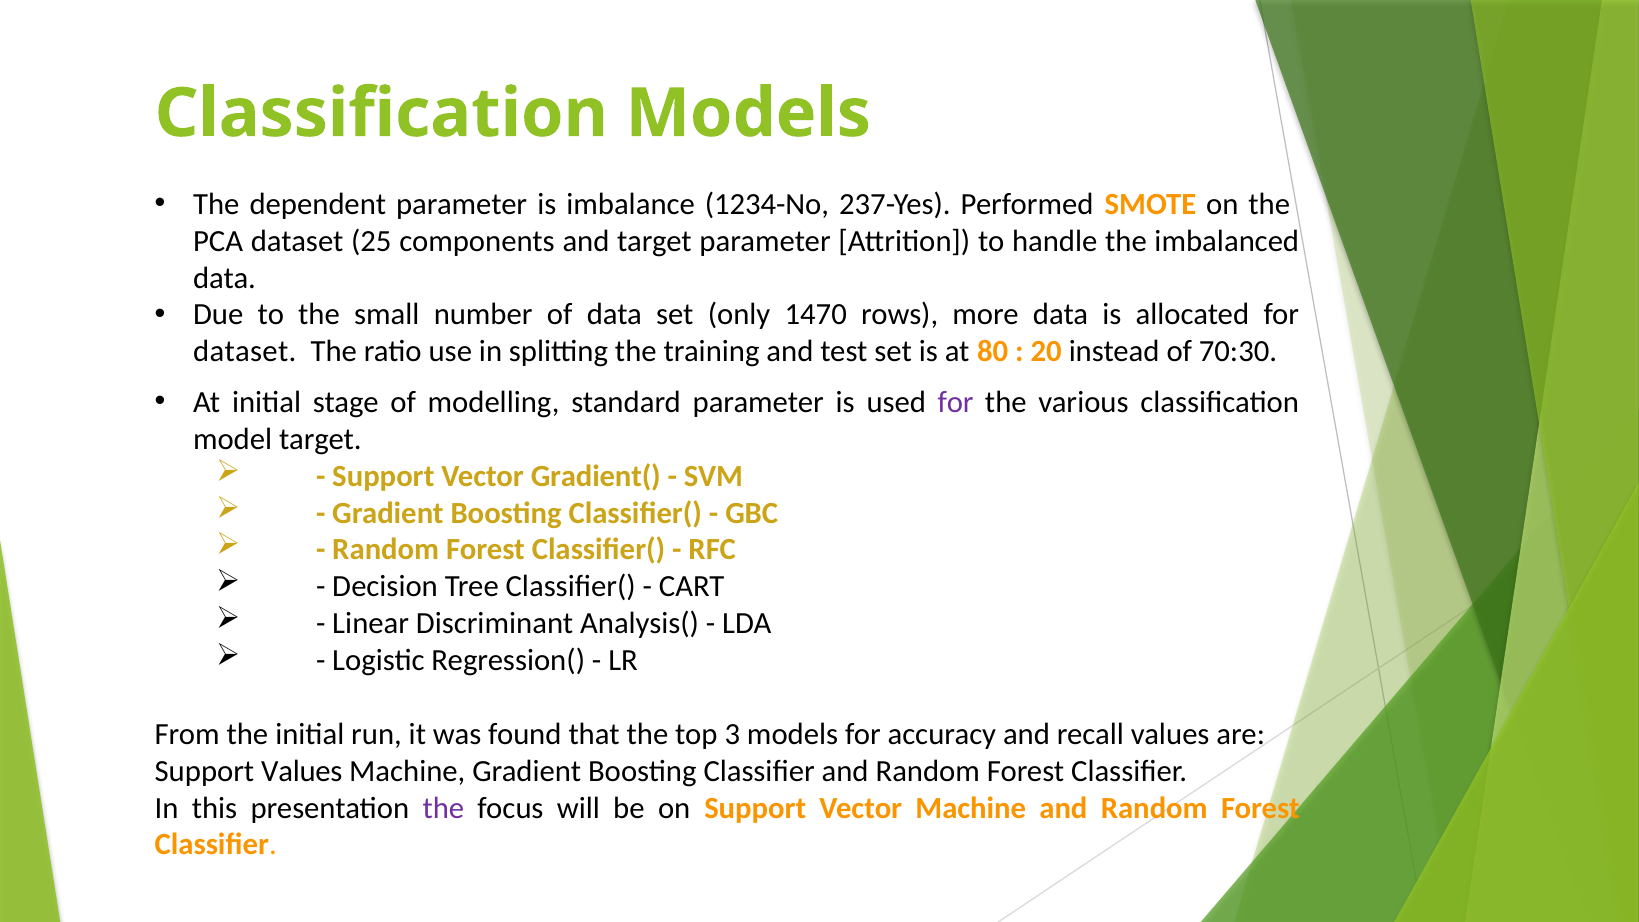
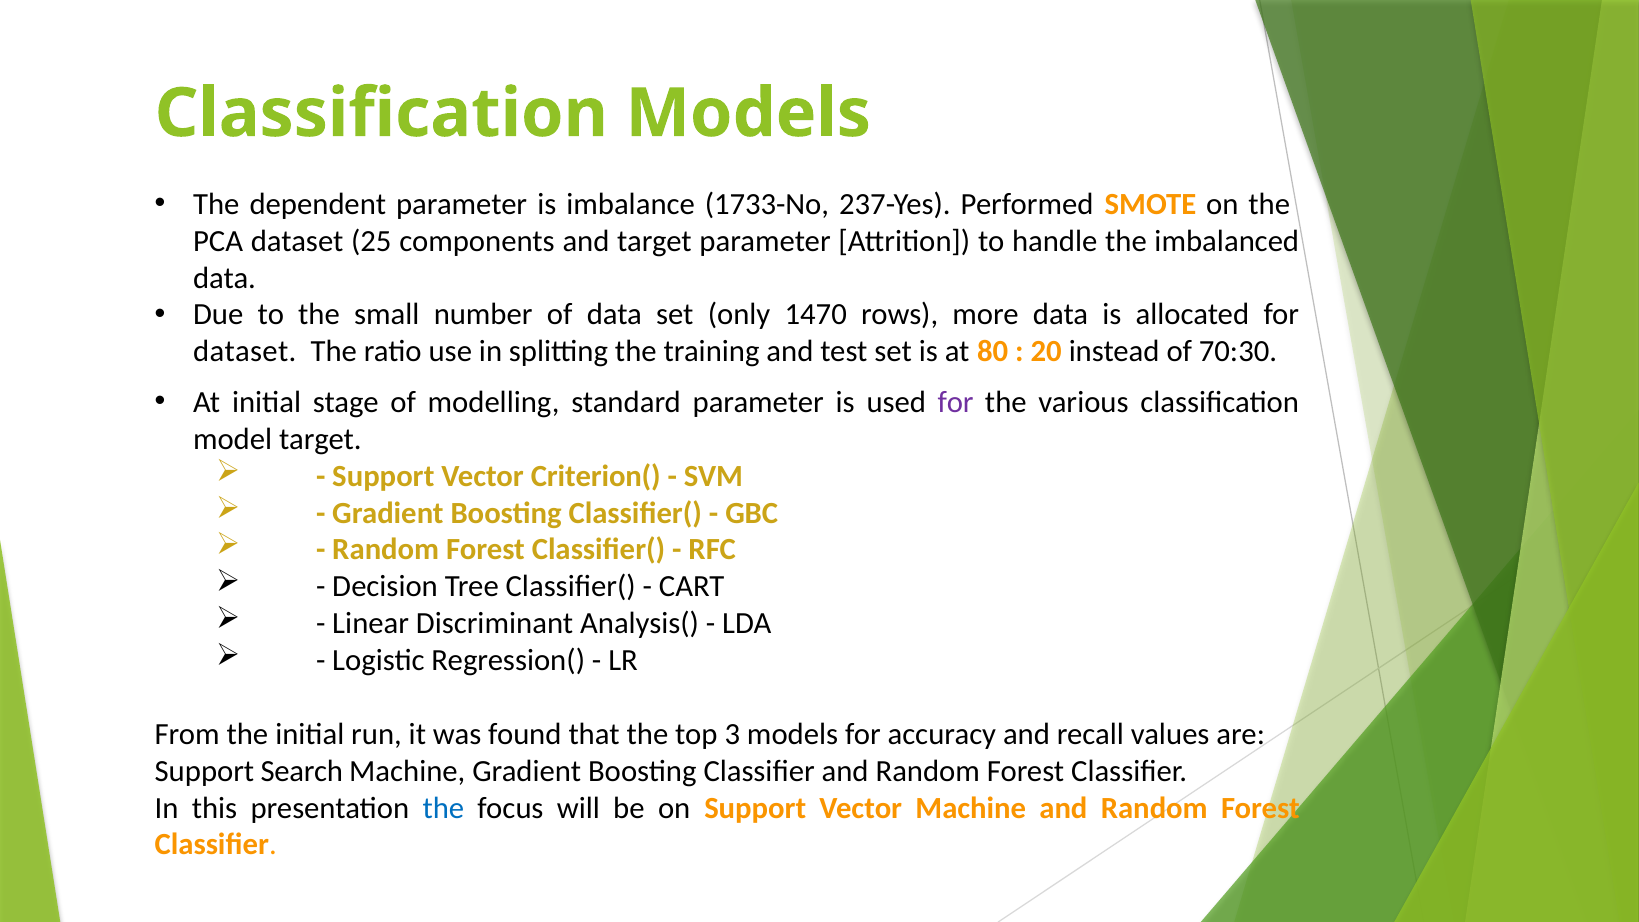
1234-No: 1234-No -> 1733-No (767, 204)
Gradient(: Gradient( -> Criterion( (596, 476)
Support Values: Values -> Search (302, 771)
the colour: purple -> blue (443, 808)
